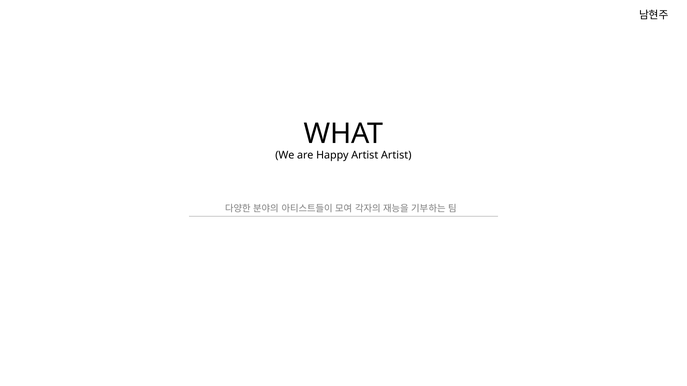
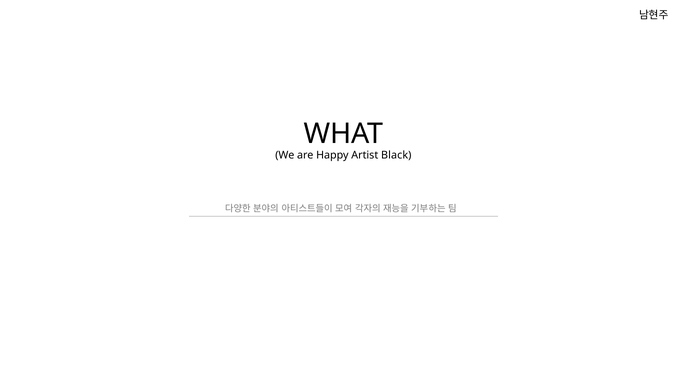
Artist Artist: Artist -> Black (396, 155)
